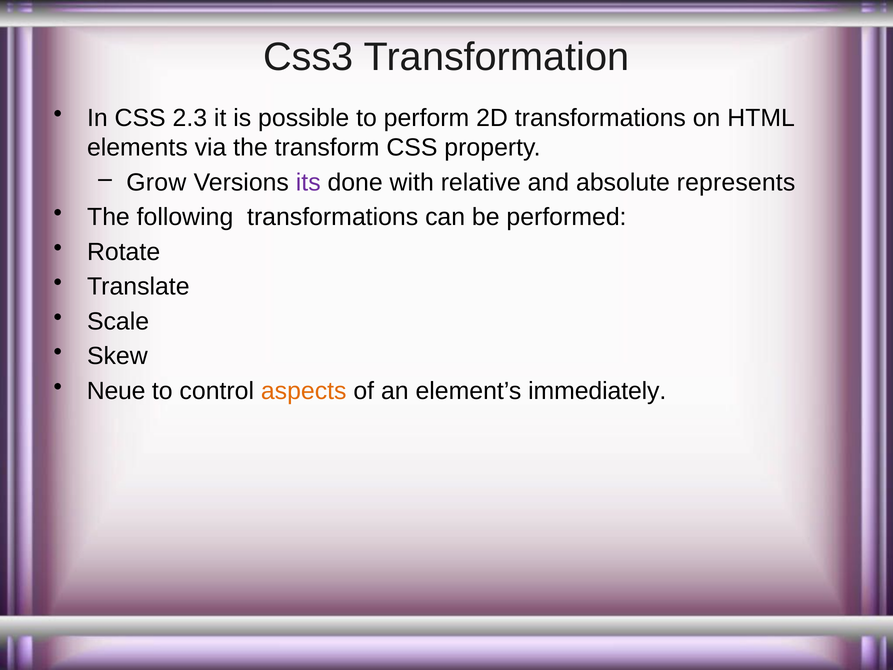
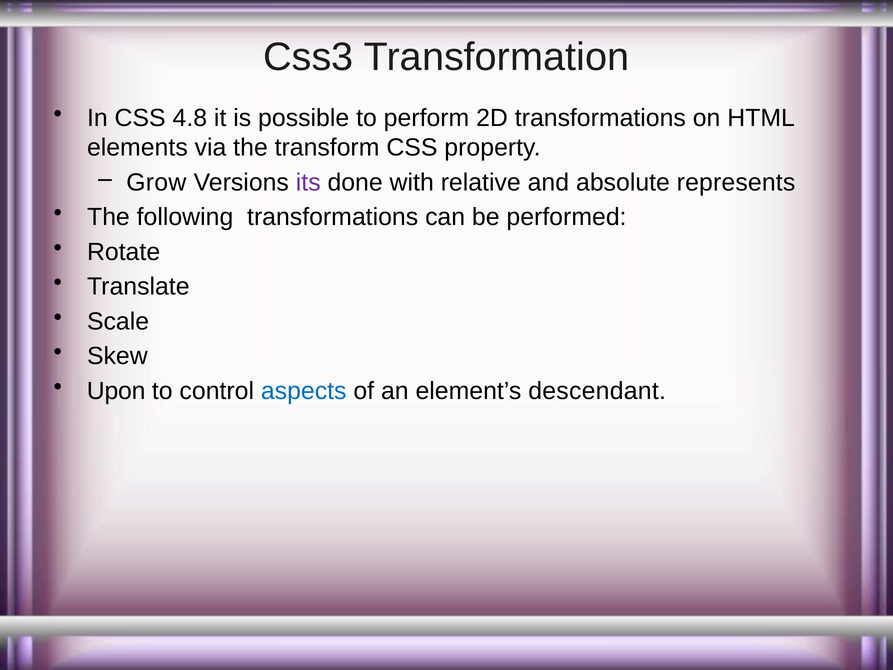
2.3: 2.3 -> 4.8 (190, 118)
Neue: Neue -> Upon (116, 391)
aspects colour: orange -> blue (304, 391)
immediately: immediately -> descendant (597, 391)
